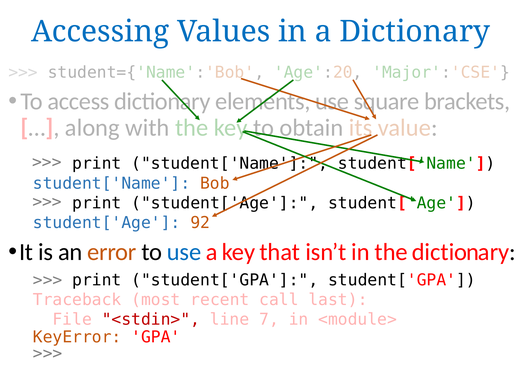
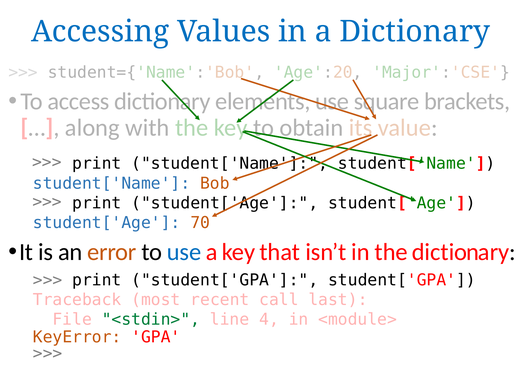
92: 92 -> 70 (200, 223)
<stdin> colour: red -> green (151, 319)
7: 7 -> 4 (269, 319)
